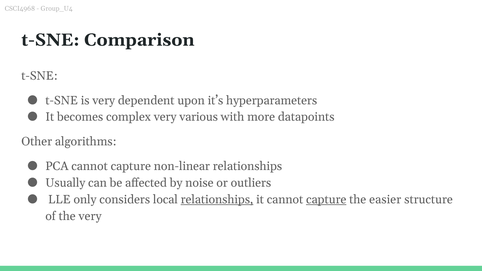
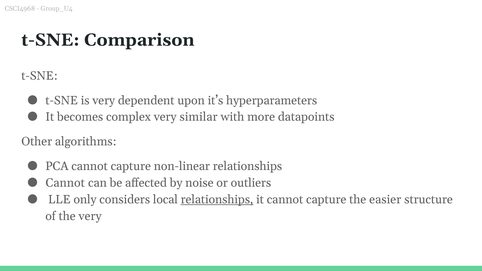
various: various -> similar (199, 117)
Usually: Usually -> Cannot (65, 183)
capture underline: present -> none (326, 200)
